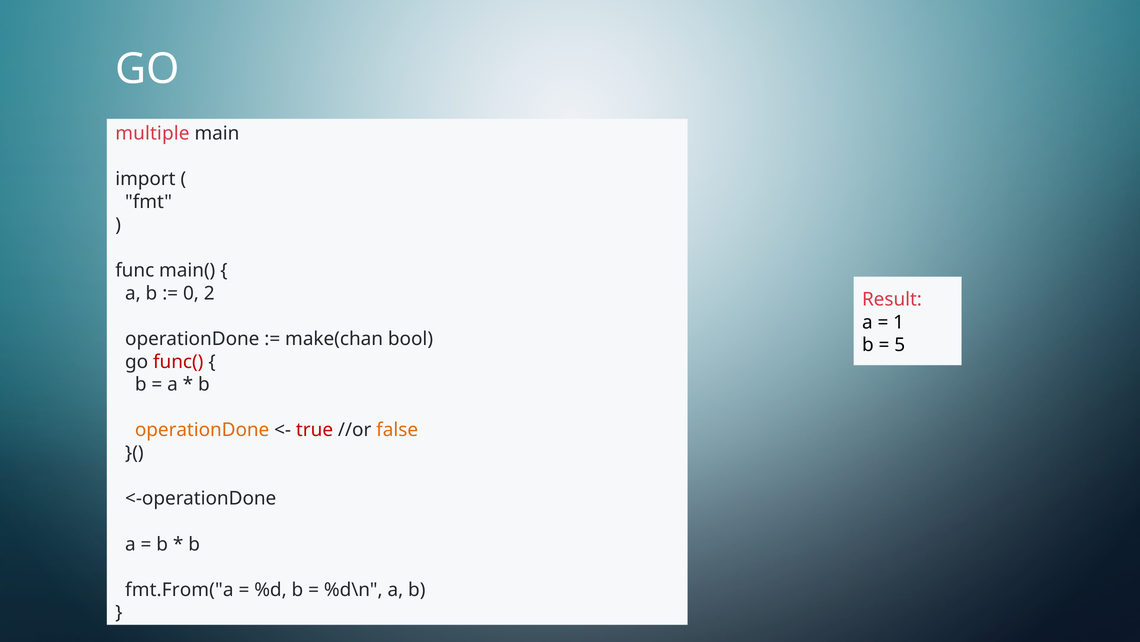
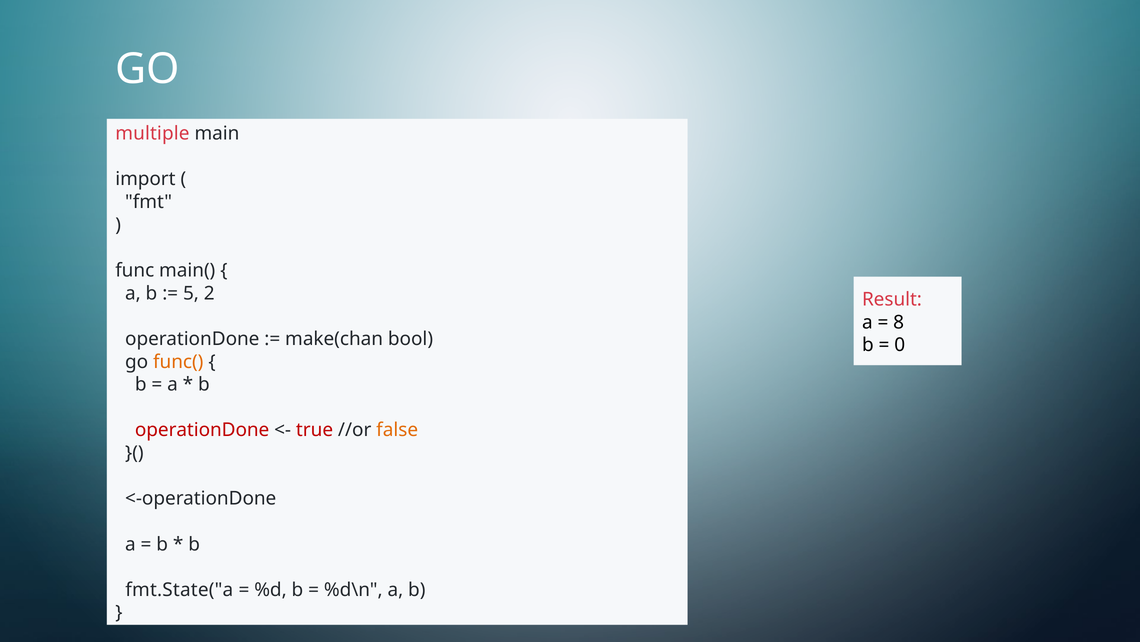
0: 0 -> 5 (191, 293)
1: 1 -> 8 (899, 322)
5: 5 -> 0 (900, 345)
func( colour: red -> orange (178, 361)
operationDone colour: orange -> red (202, 430)
fmt.From("a: fmt.From("a -> fmt.State("a (179, 589)
